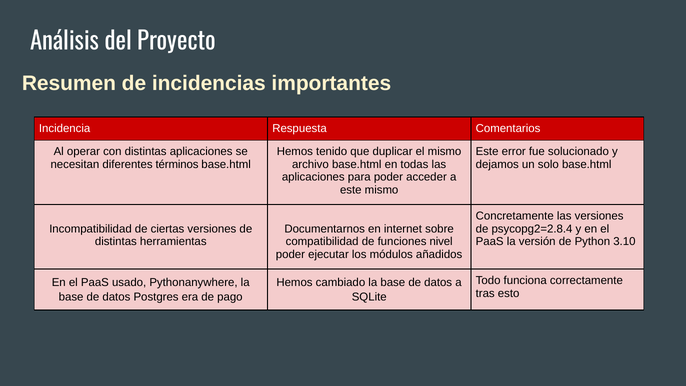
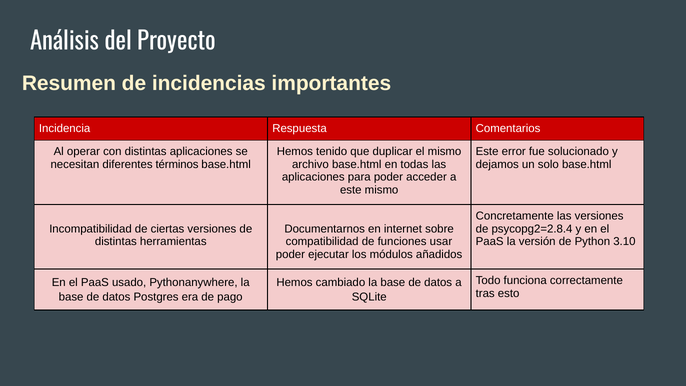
nivel: nivel -> usar (441, 242)
